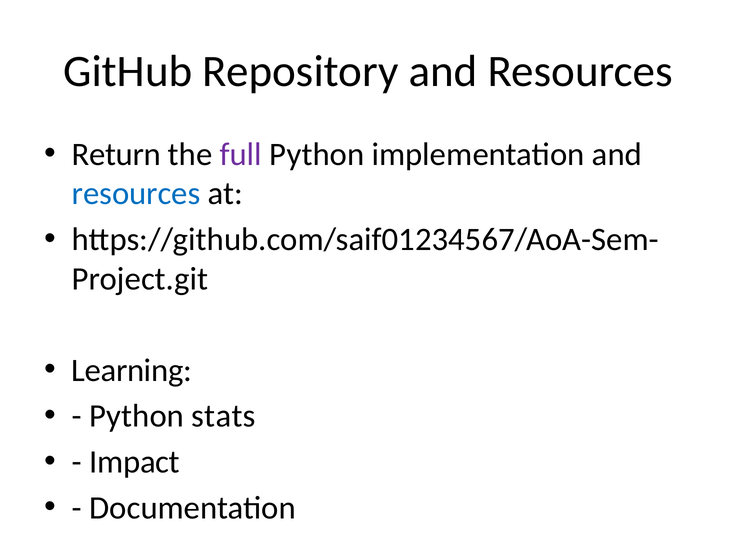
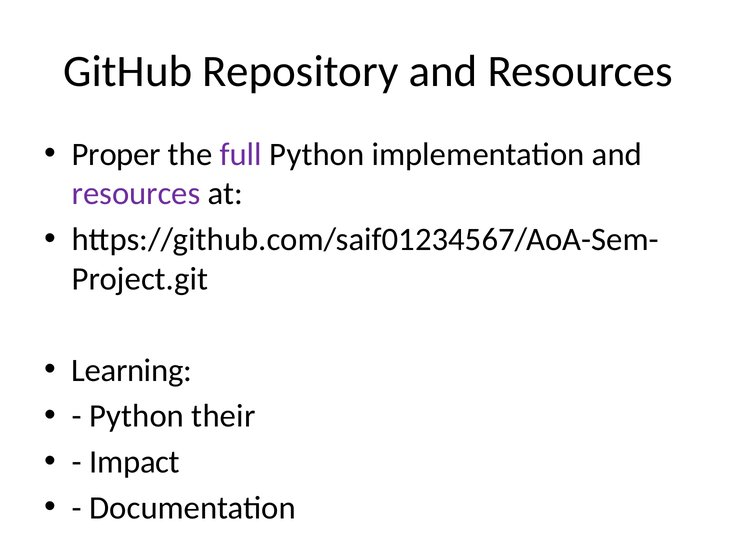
Return: Return -> Proper (116, 155)
resources colour: blue -> purple (136, 194)
stats: stats -> their (223, 417)
